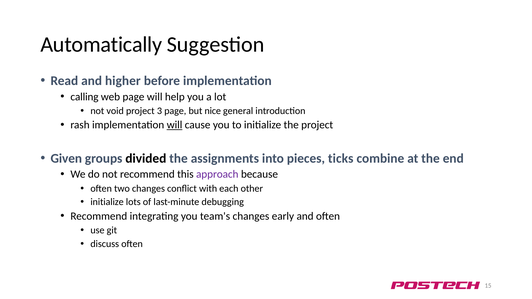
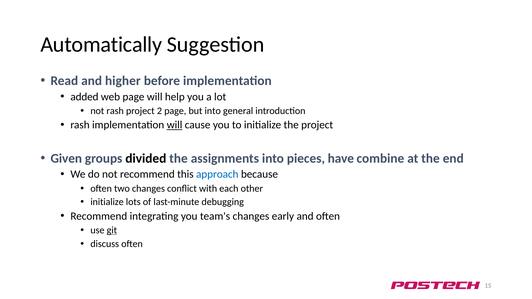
calling: calling -> added (84, 97)
not void: void -> rash (115, 111)
3: 3 -> 2 (159, 111)
but nice: nice -> into (213, 111)
ticks: ticks -> have (341, 159)
approach colour: purple -> blue (217, 174)
git underline: none -> present (112, 230)
